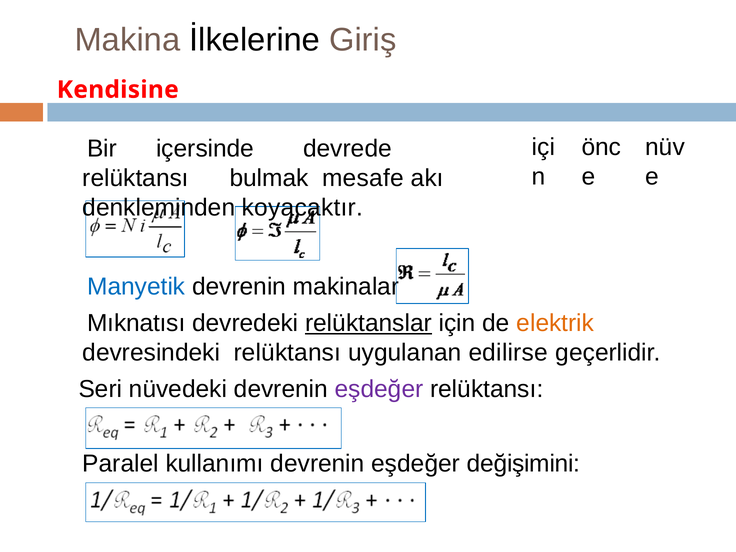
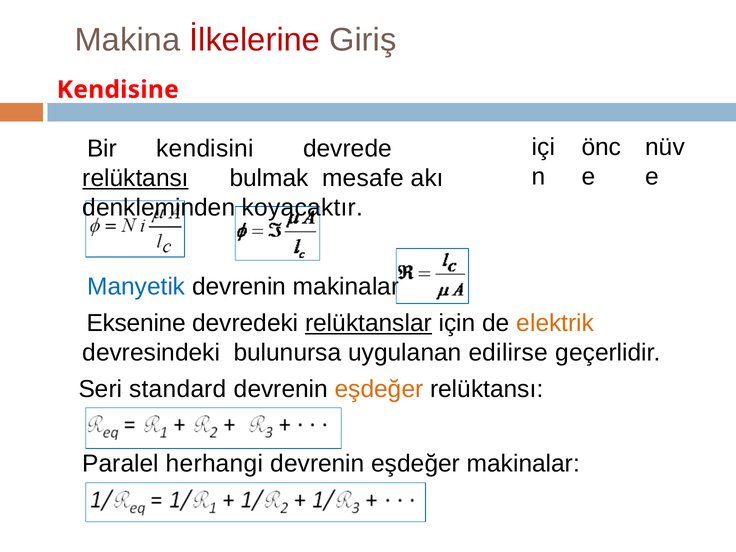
İlkelerine colour: black -> red (255, 40)
içersinde: içersinde -> kendisini (205, 149)
relüktansı underline: none -> present (136, 178)
Mıknatısı: Mıknatısı -> Eksenine (136, 323)
devresindeki relüktansı: relüktansı -> bulunursa (287, 353)
nüvedeki: nüvedeki -> standard (178, 389)
eşdeğer colour: purple -> orange (379, 389)
kullanımı: kullanımı -> herhangi (214, 464)
eşdeğer değişimini: değişimini -> makinalar (523, 464)
